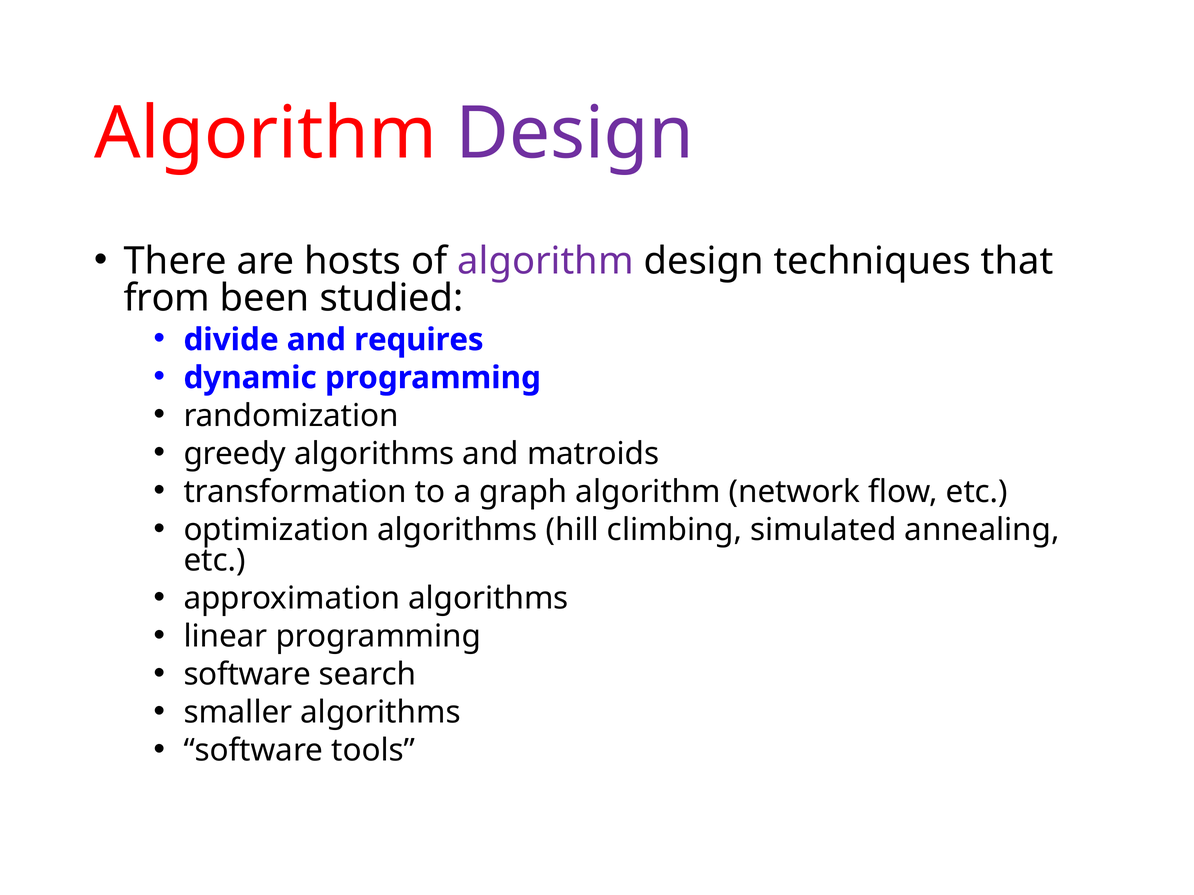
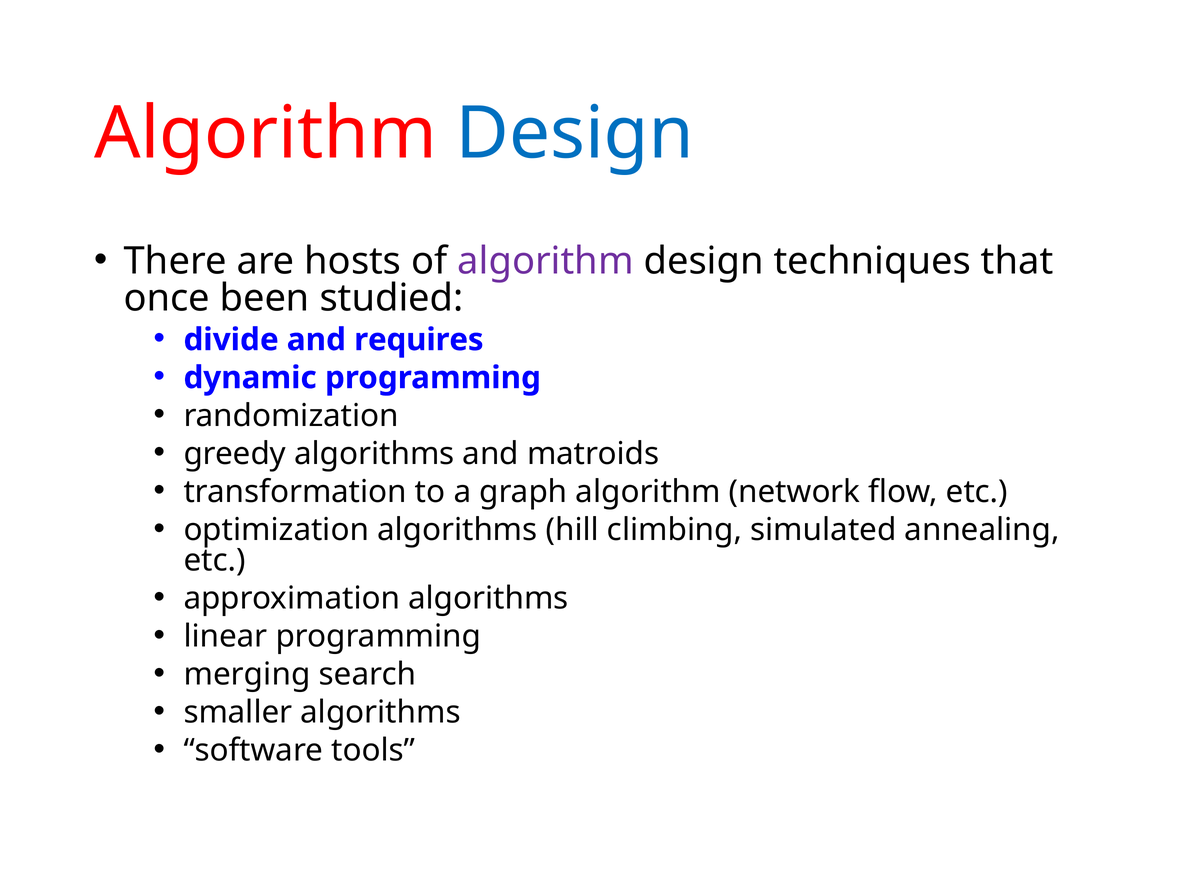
Design colour: purple -> blue (575, 134)
from: from -> once (167, 298)
software: software -> merging (247, 675)
